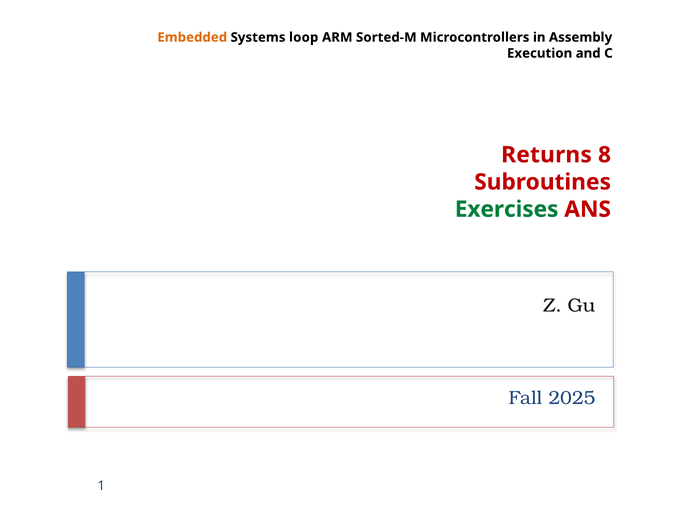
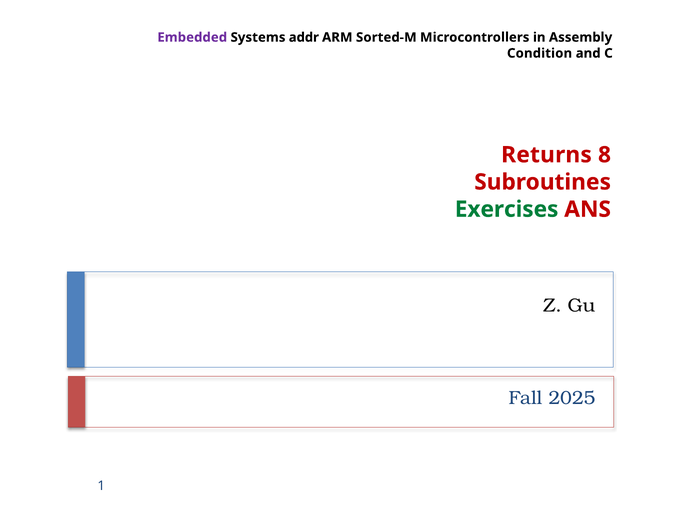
Embedded colour: orange -> purple (192, 37)
loop: loop -> addr (304, 37)
Execution: Execution -> Condition (540, 53)
